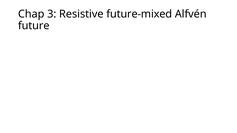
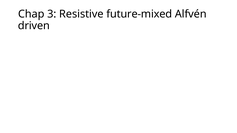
future: future -> driven (34, 26)
